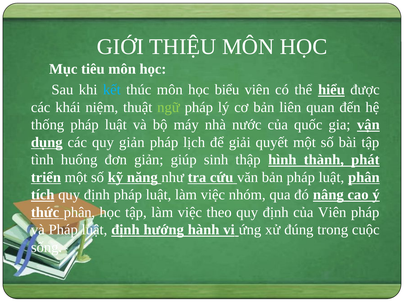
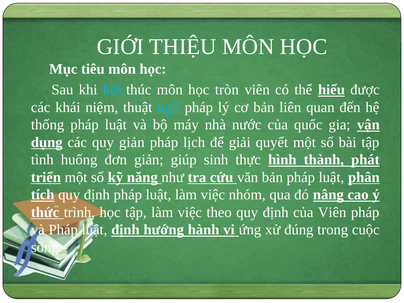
biểu: biểu -> tròn (227, 90)
ngữ colour: light green -> light blue (168, 107)
thập: thập -> thực (248, 160)
thức phân: phân -> trình (79, 212)
